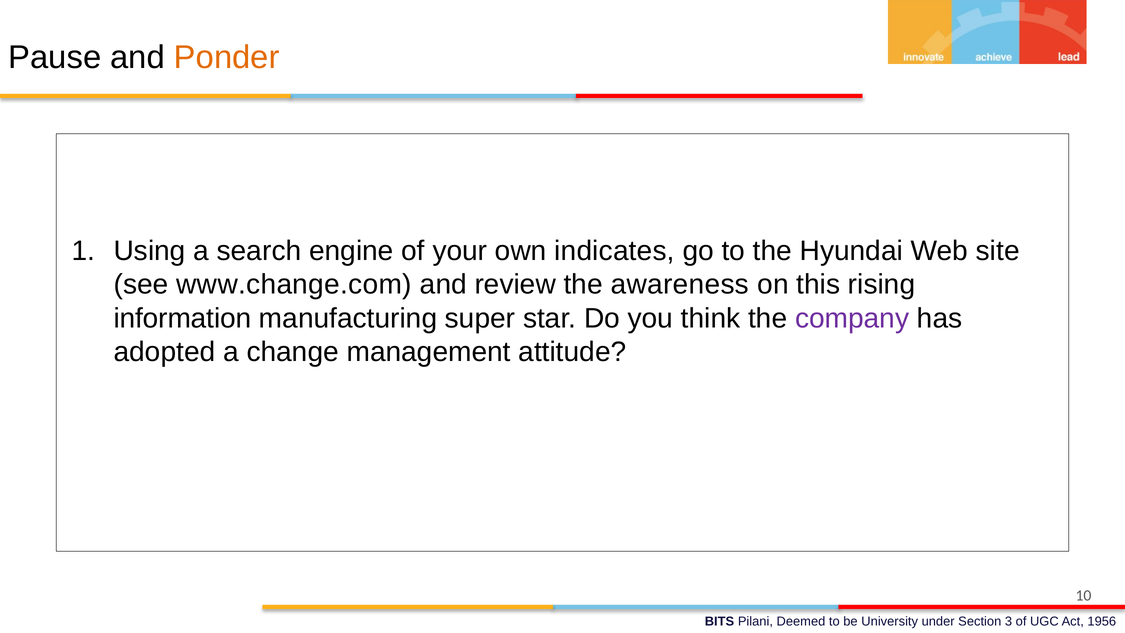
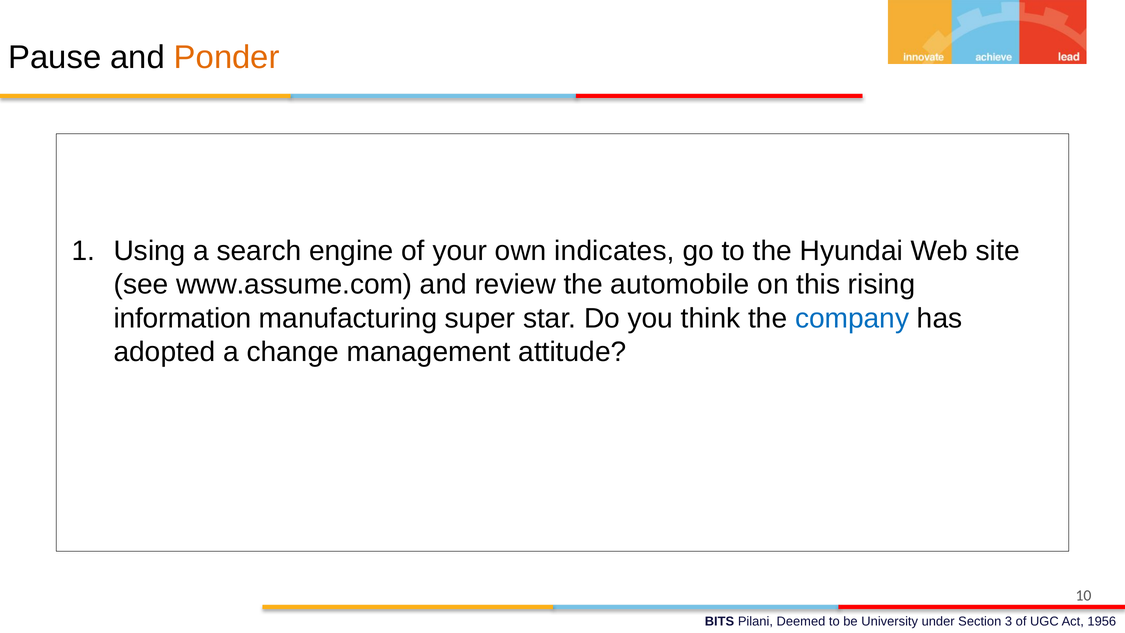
www.change.com: www.change.com -> www.assume.com (294, 285)
awareness: awareness -> automobile (680, 285)
company colour: purple -> blue (852, 318)
